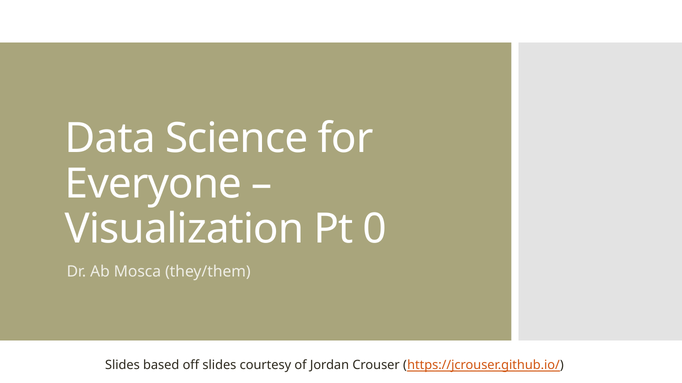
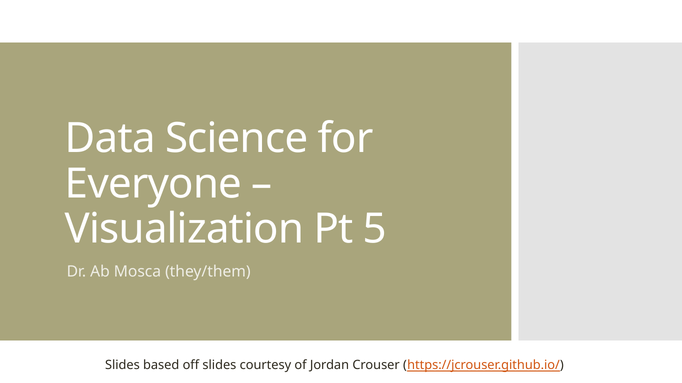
0: 0 -> 5 (375, 229)
